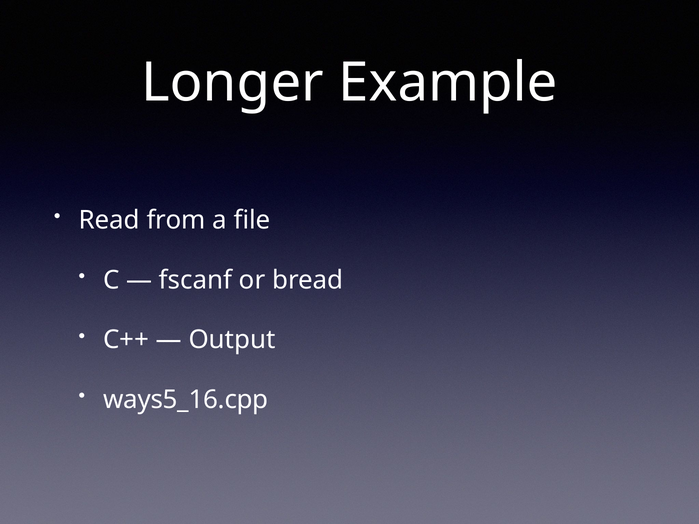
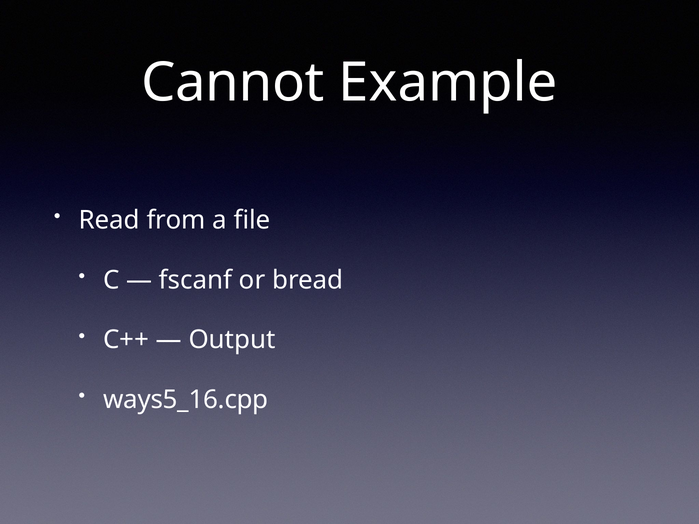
Longer: Longer -> Cannot (233, 83)
